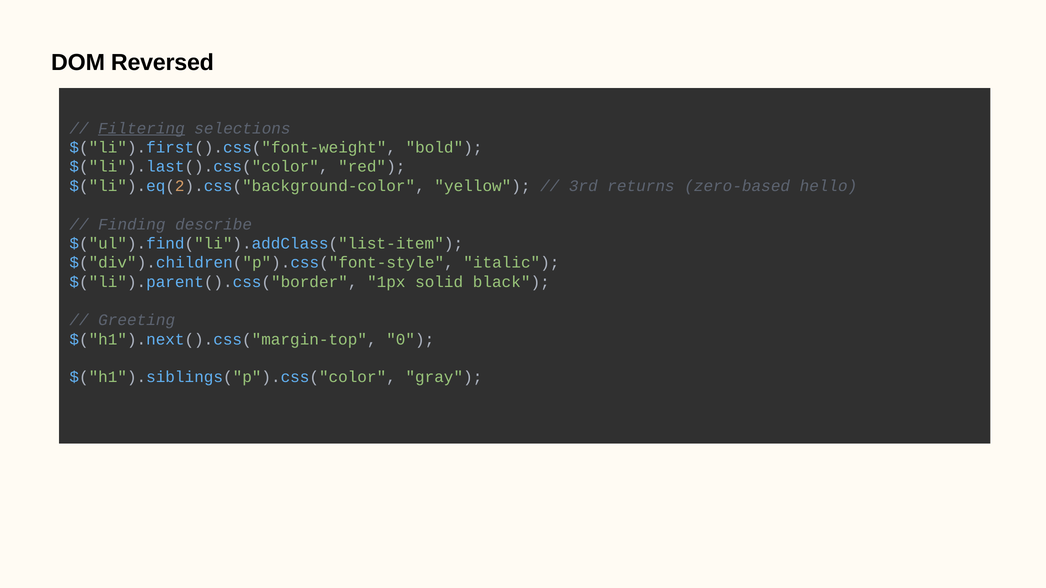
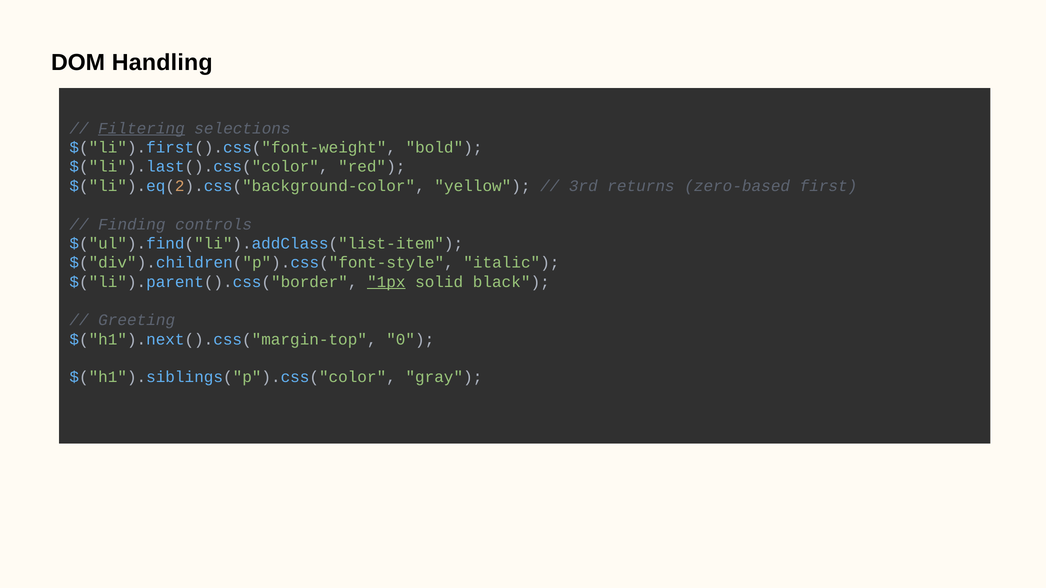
Reversed: Reversed -> Handling (162, 62)
hello: hello -> first (828, 186)
describe: describe -> controls (214, 224)
1px underline: none -> present (386, 282)
